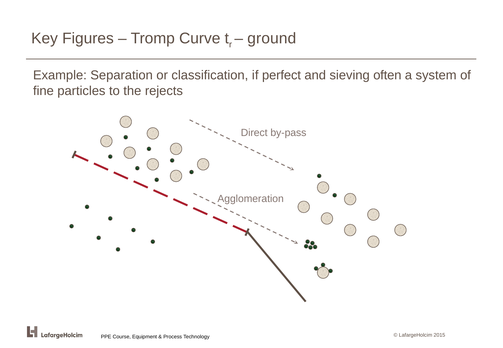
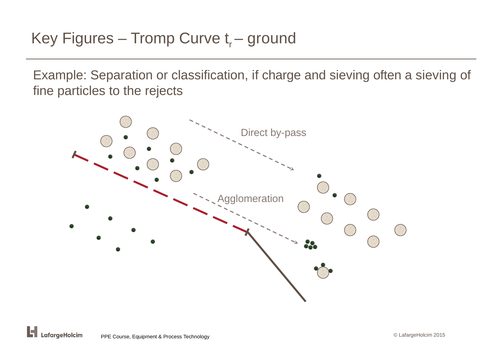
perfect: perfect -> charge (282, 75)
a system: system -> sieving (436, 75)
